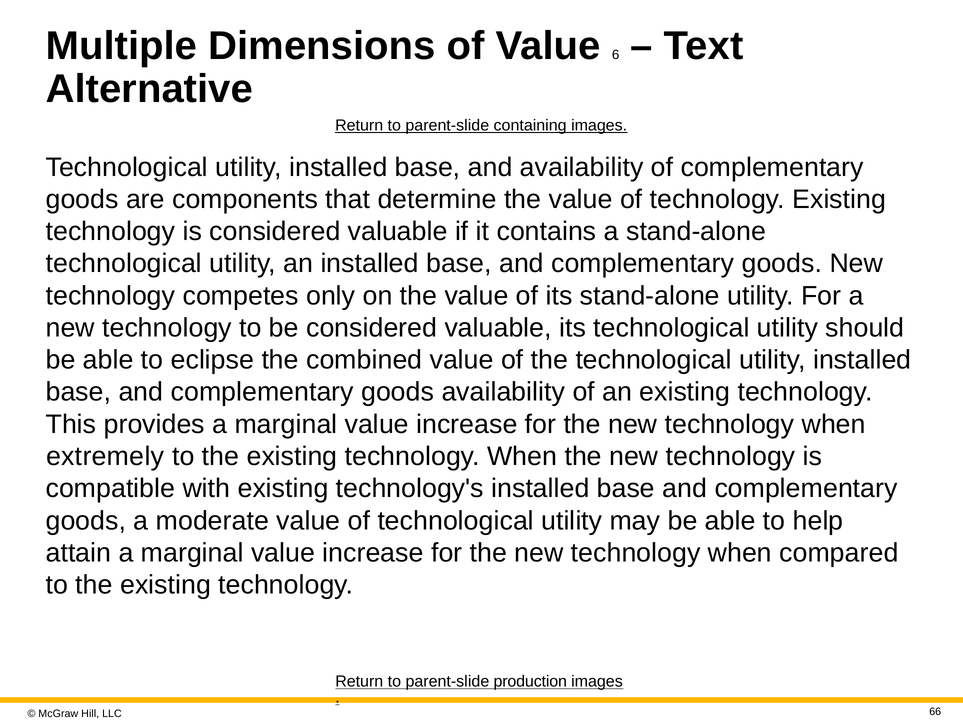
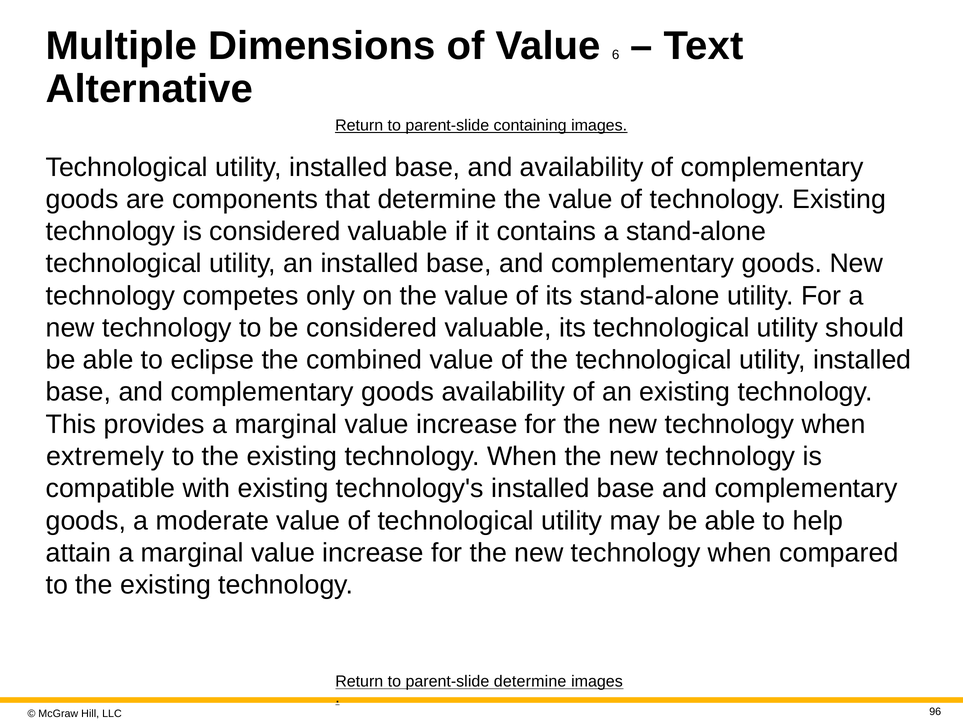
parent-slide production: production -> determine (530, 682)
66: 66 -> 96 (935, 712)
